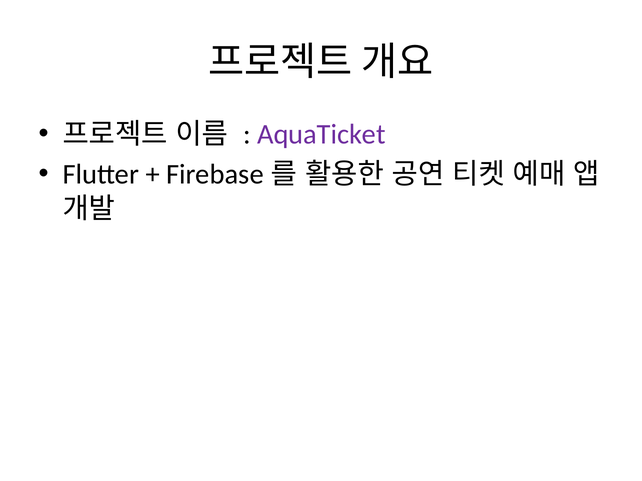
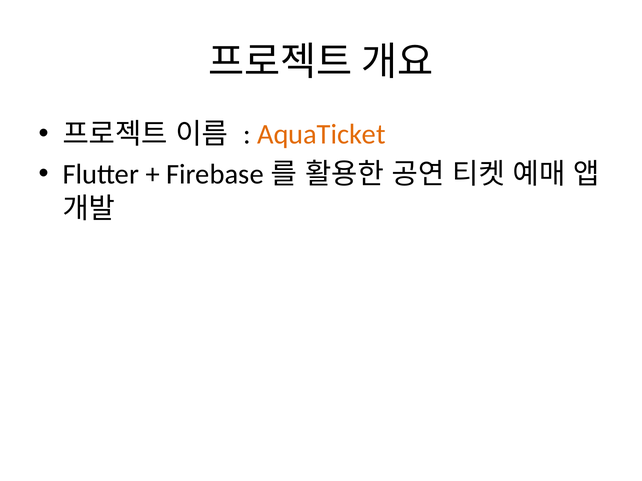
AquaTicket colour: purple -> orange (321, 135)
